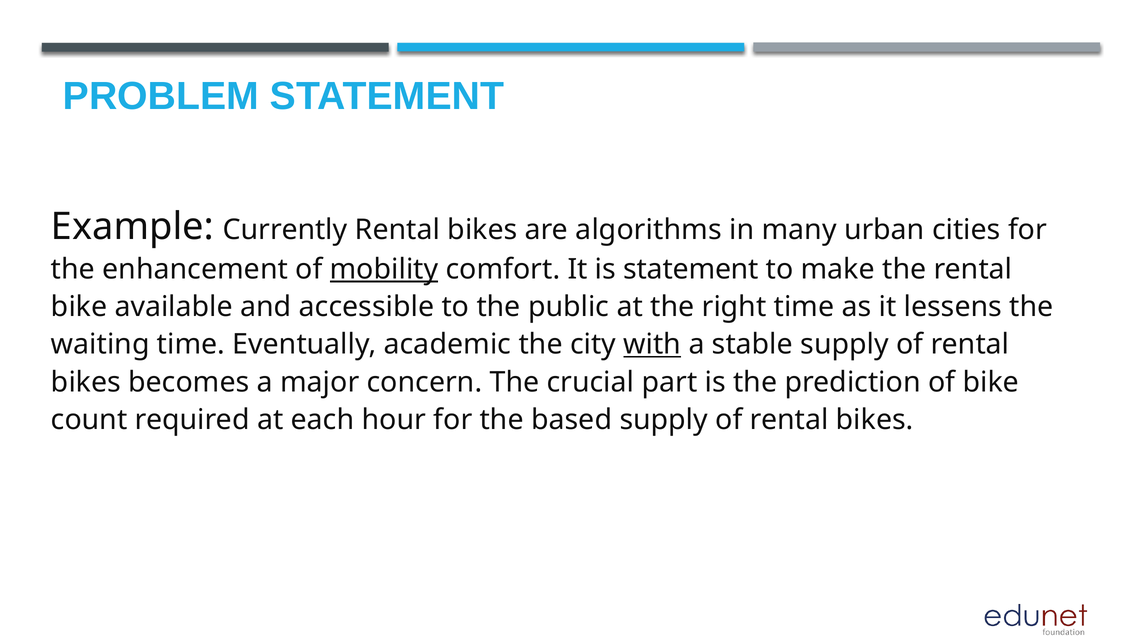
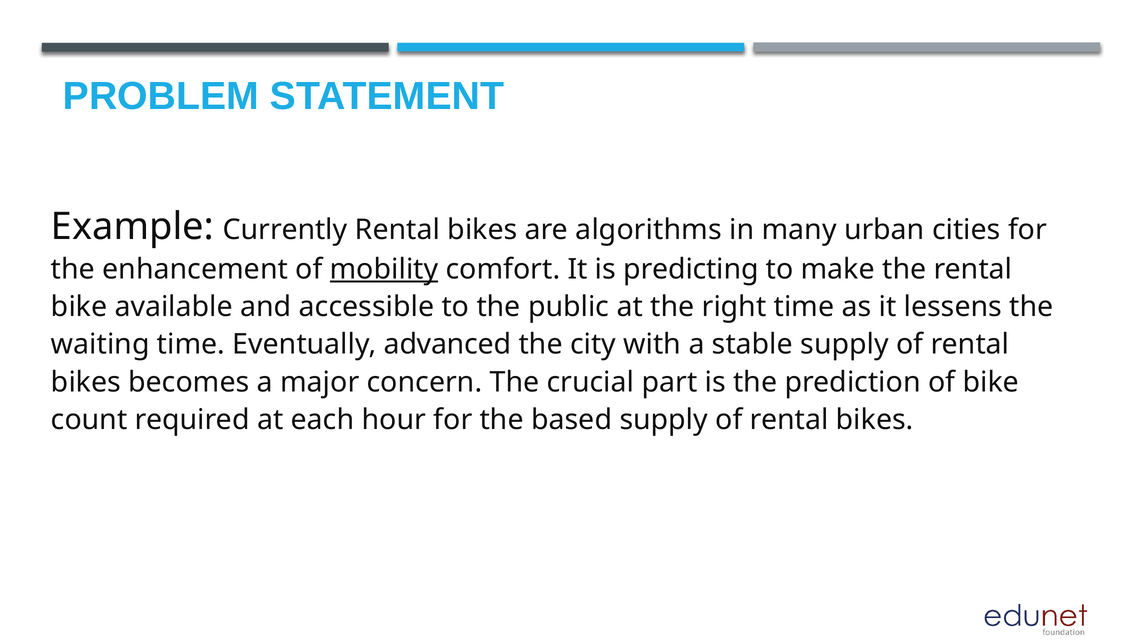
is statement: statement -> predicting (691, 269)
academic: academic -> advanced (448, 345)
with underline: present -> none (652, 345)
